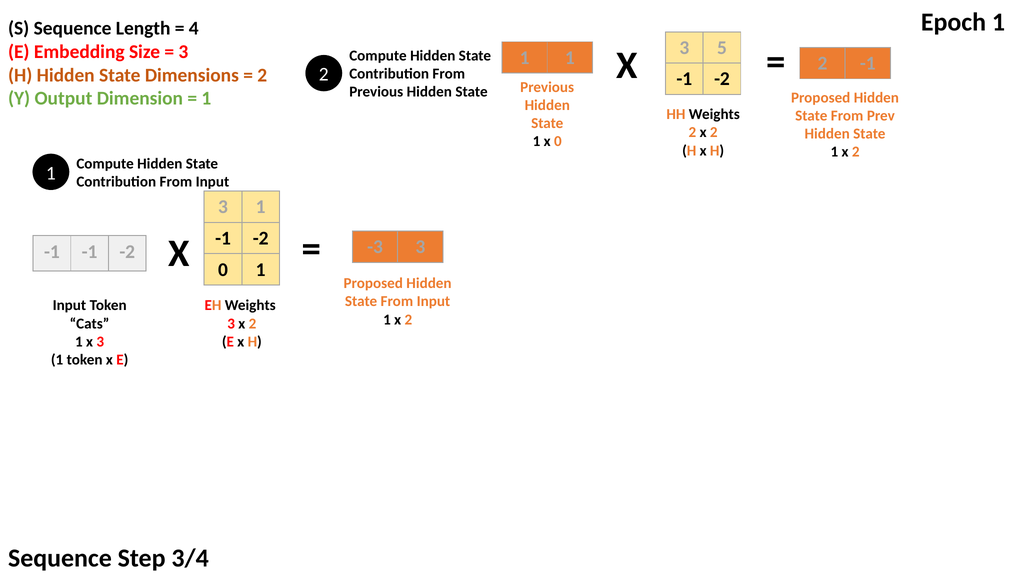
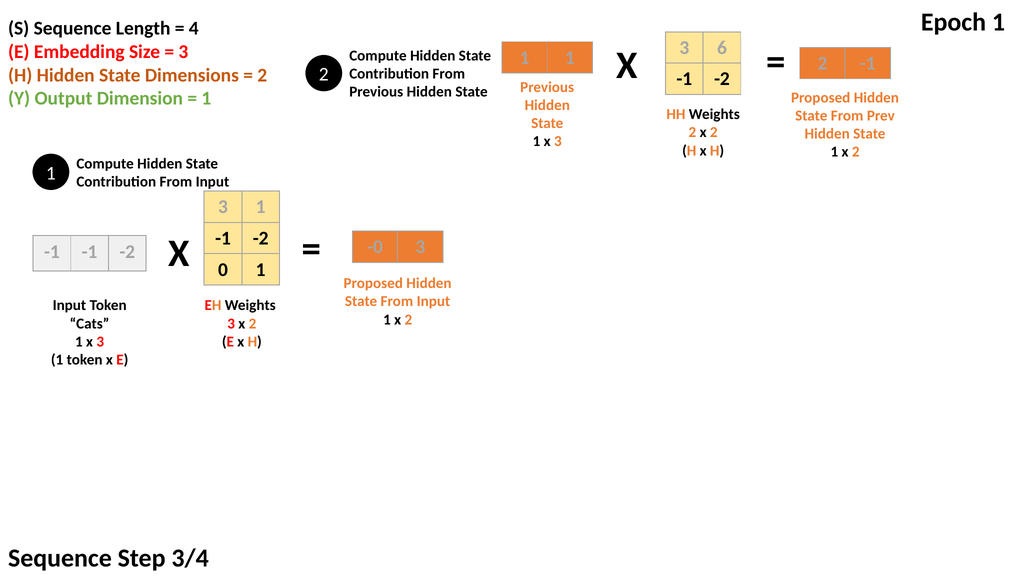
5: 5 -> 6 (722, 48)
0: 0 -> 3 (558, 141)
-3: -3 -> -0 (375, 247)
